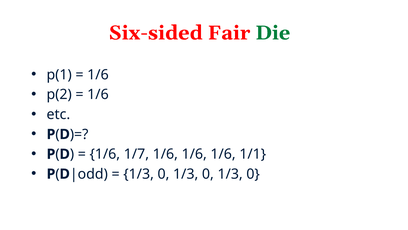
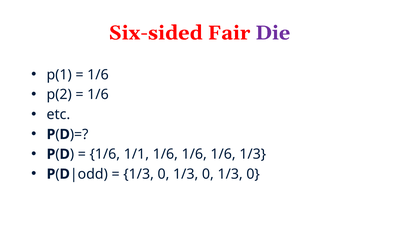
Die colour: green -> purple (273, 33)
1/7: 1/7 -> 1/1 (136, 154)
1/6 1/1: 1/1 -> 1/3 (253, 154)
